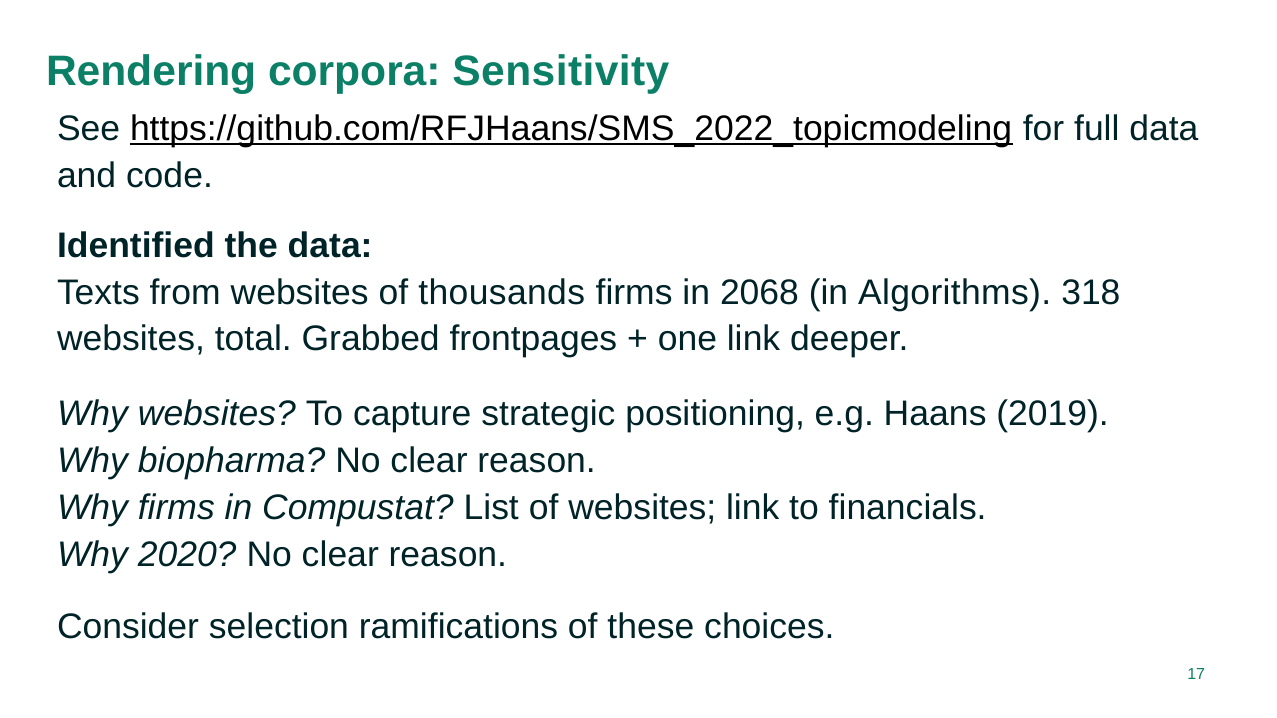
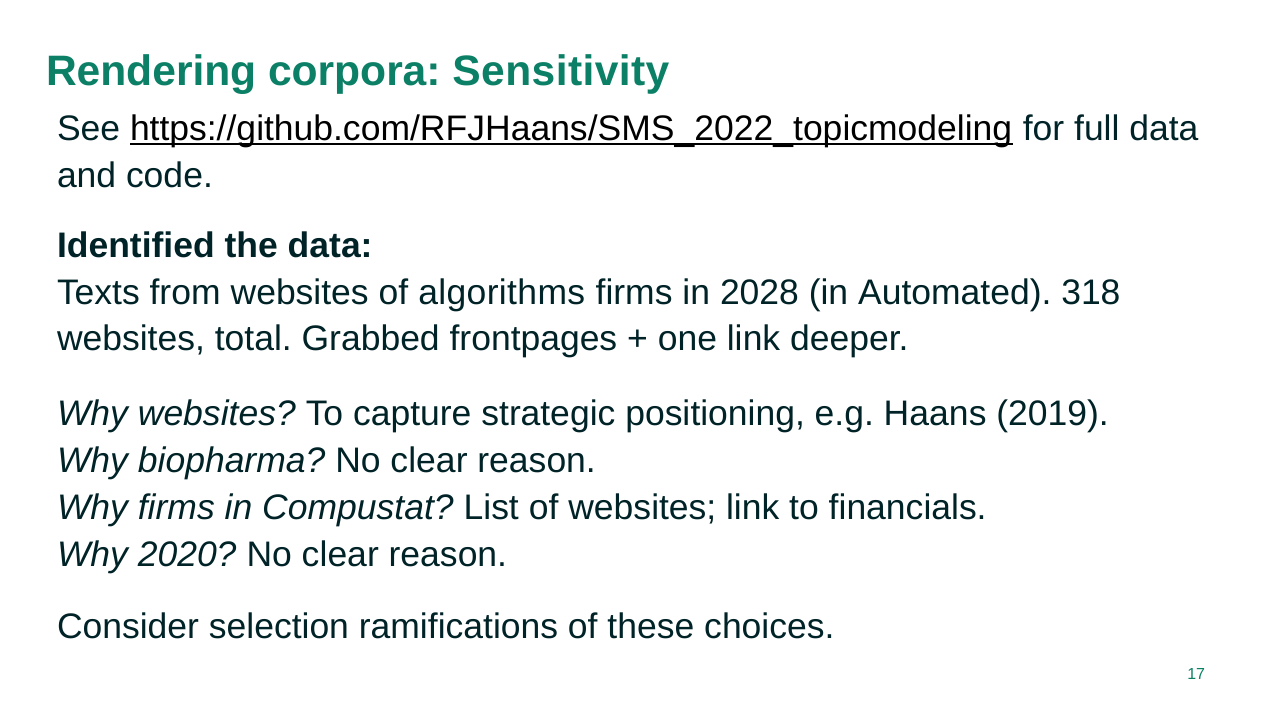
thousands: thousands -> algorithms (502, 293)
2068: 2068 -> 2028 (759, 293)
Algorithms: Algorithms -> Automated (955, 293)
